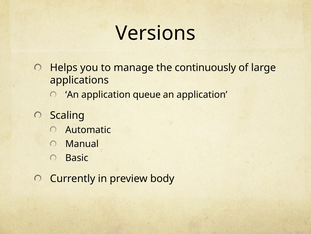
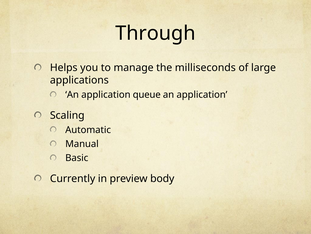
Versions: Versions -> Through (155, 33)
continuously: continuously -> milliseconds (205, 68)
